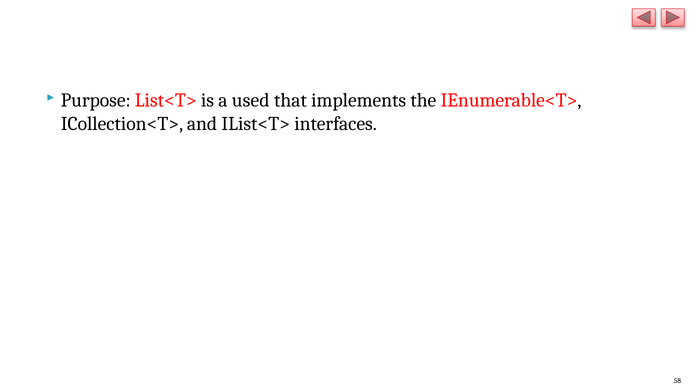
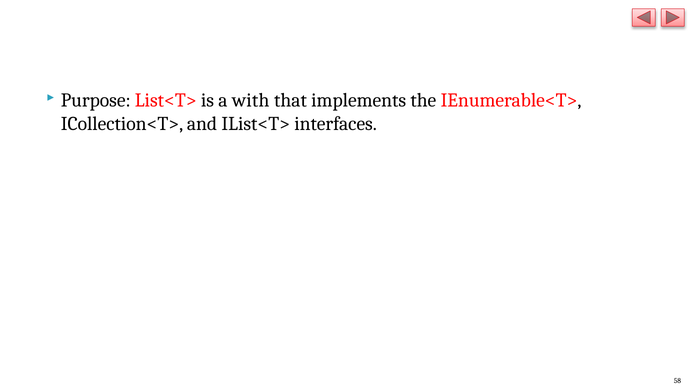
used: used -> with (251, 100)
